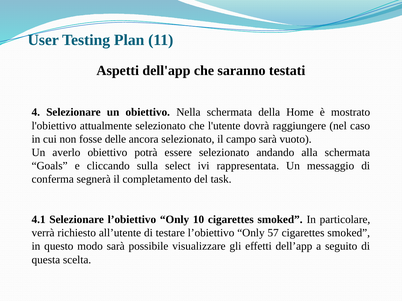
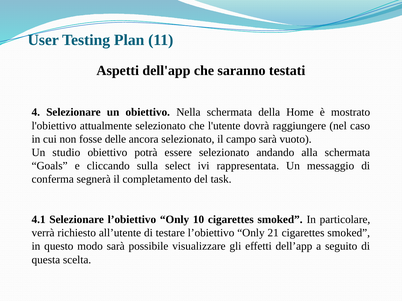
averlo: averlo -> studio (66, 153)
57: 57 -> 21 (273, 233)
